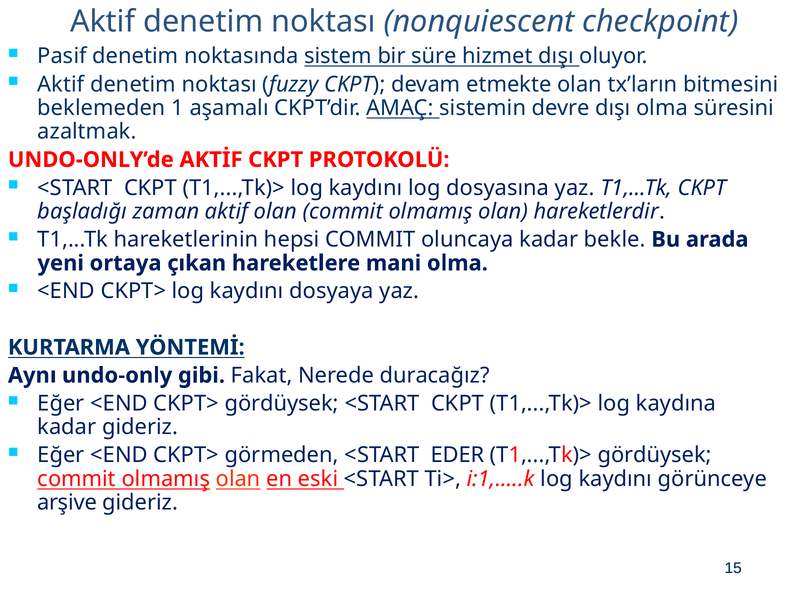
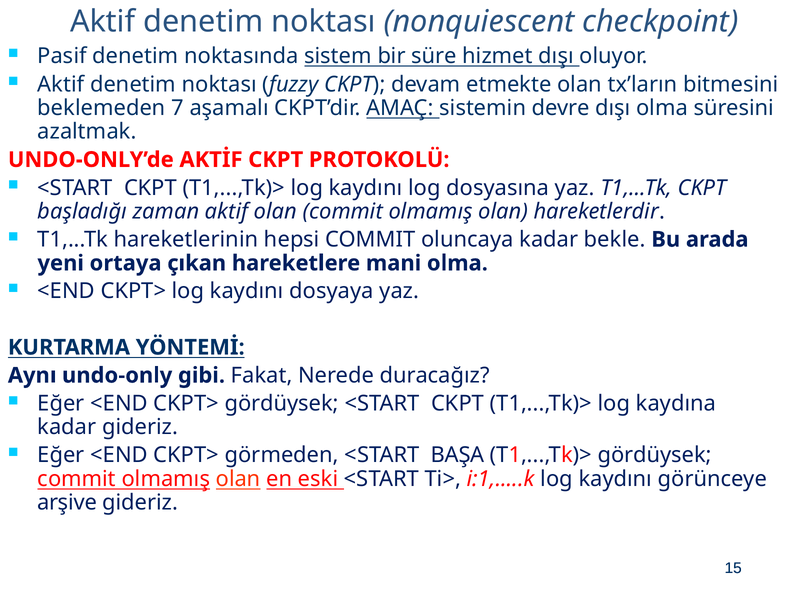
1: 1 -> 7 (177, 108)
EDER: EDER -> BAŞA (458, 455)
